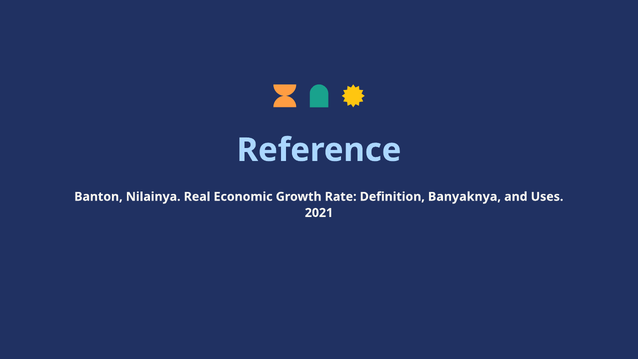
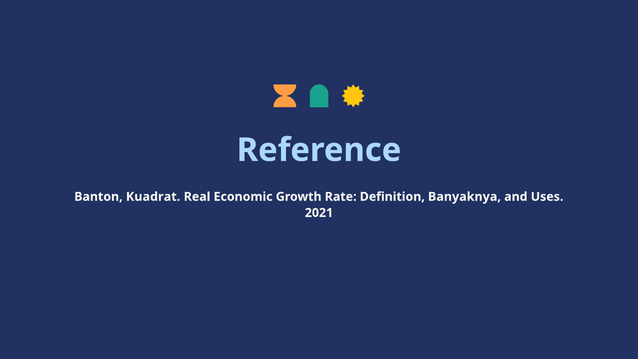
Nilainya: Nilainya -> Kuadrat (153, 197)
